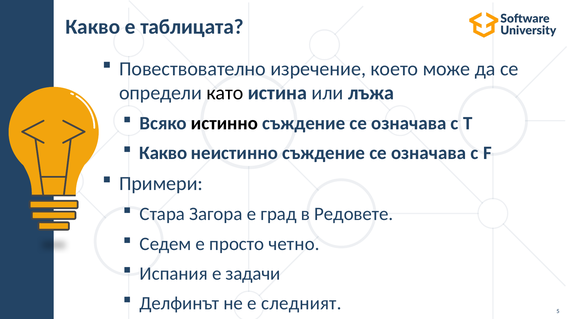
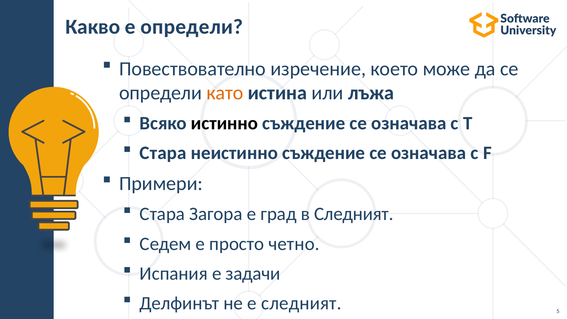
е таблицата: таблицата -> определи (192, 27)
като colour: black -> orange (225, 93)
Какво: Какво -> Стара (163, 153)
в Редовете: Редовете -> Следният (354, 214)
